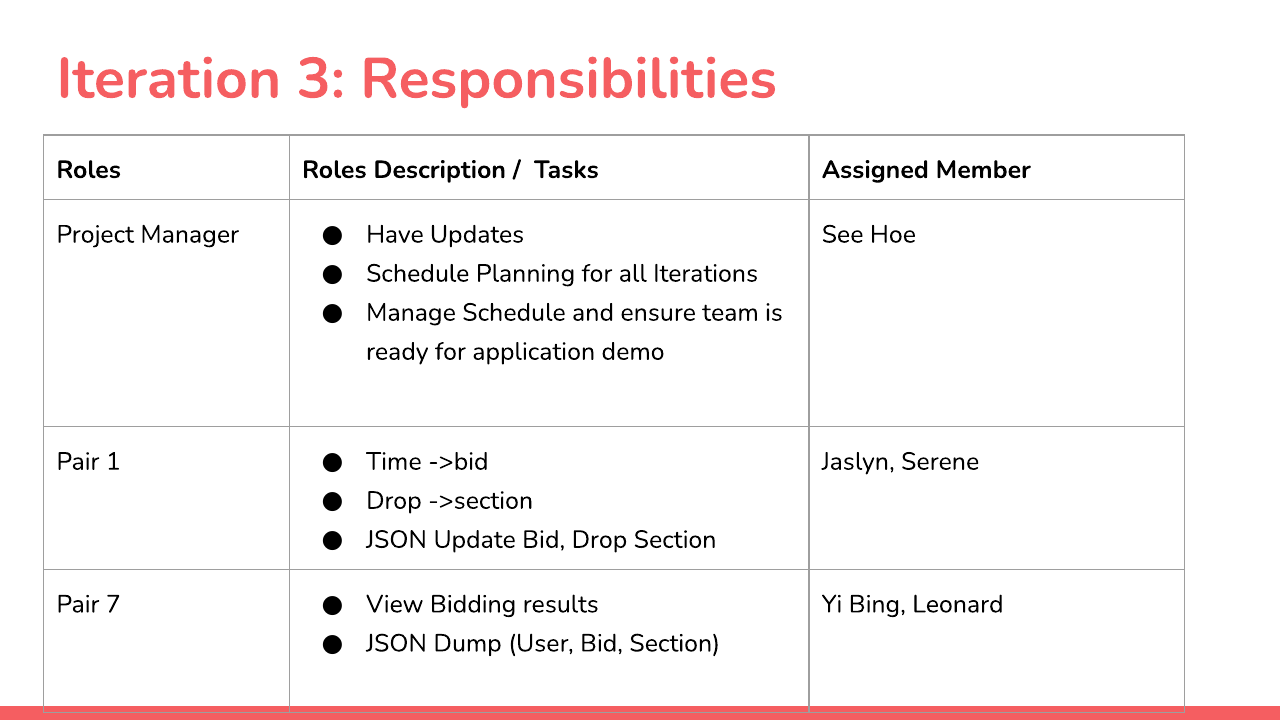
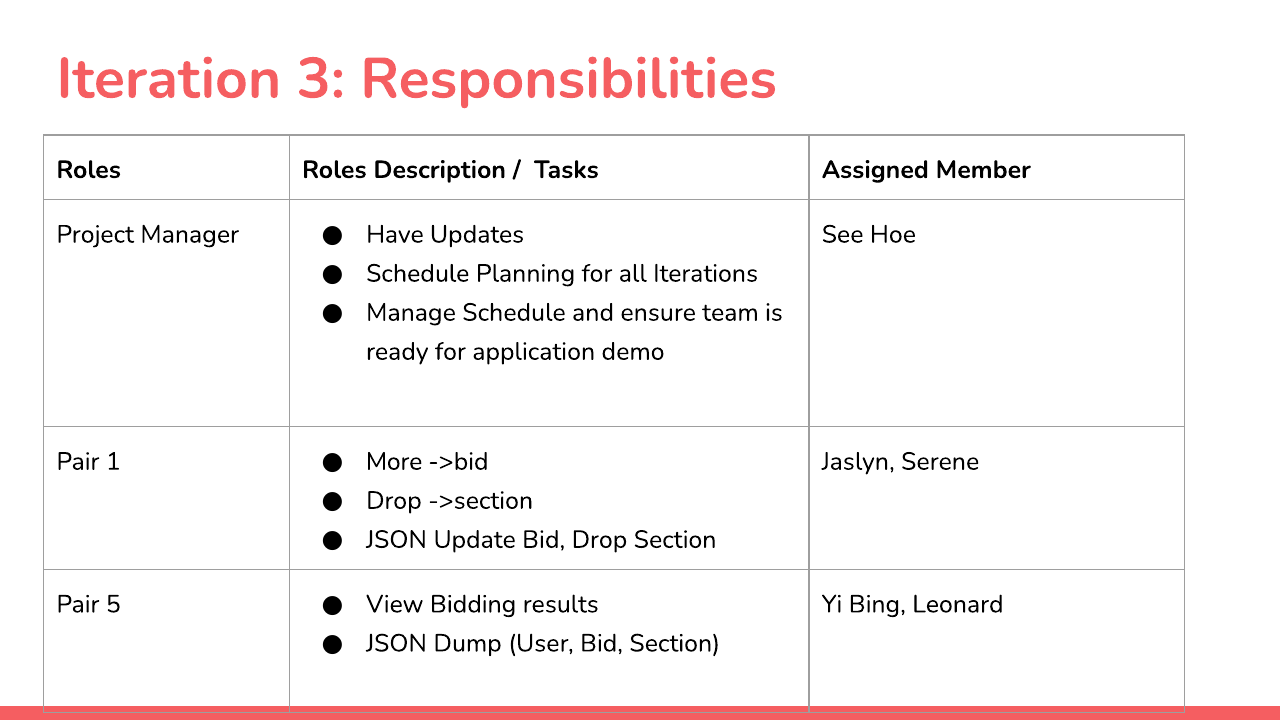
Time: Time -> More (394, 462)
7: 7 -> 5 (113, 604)
